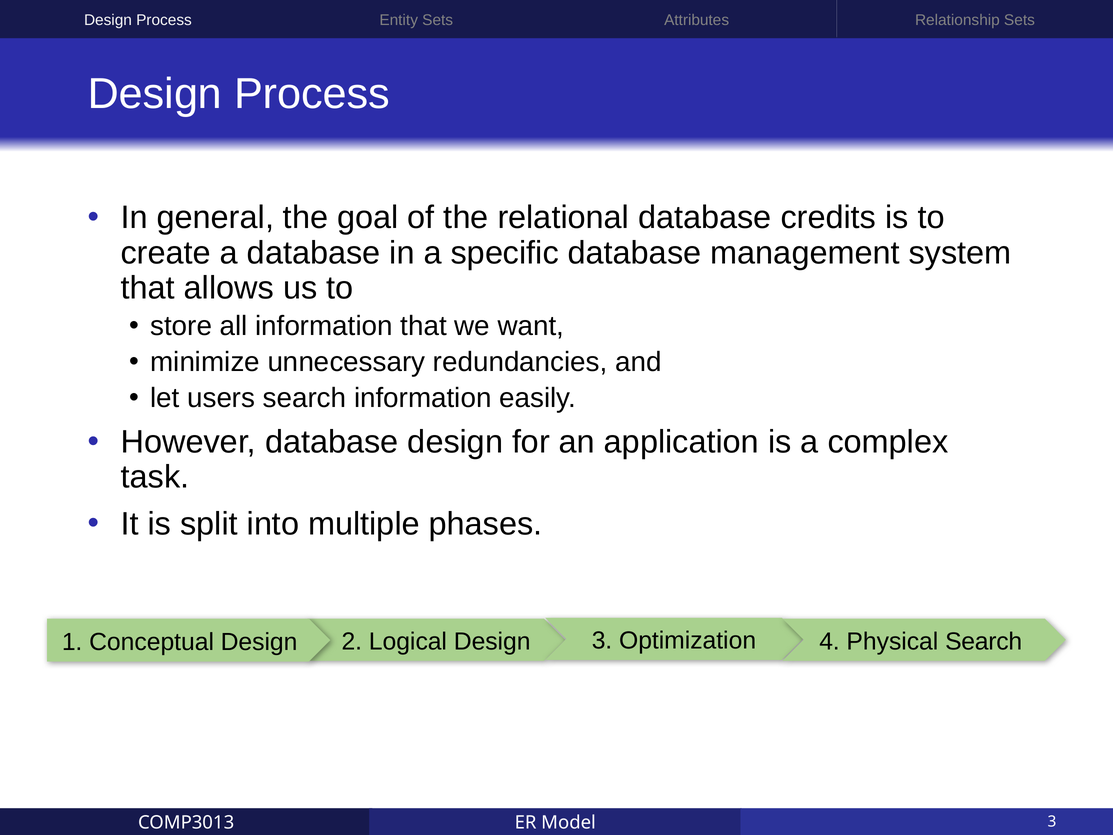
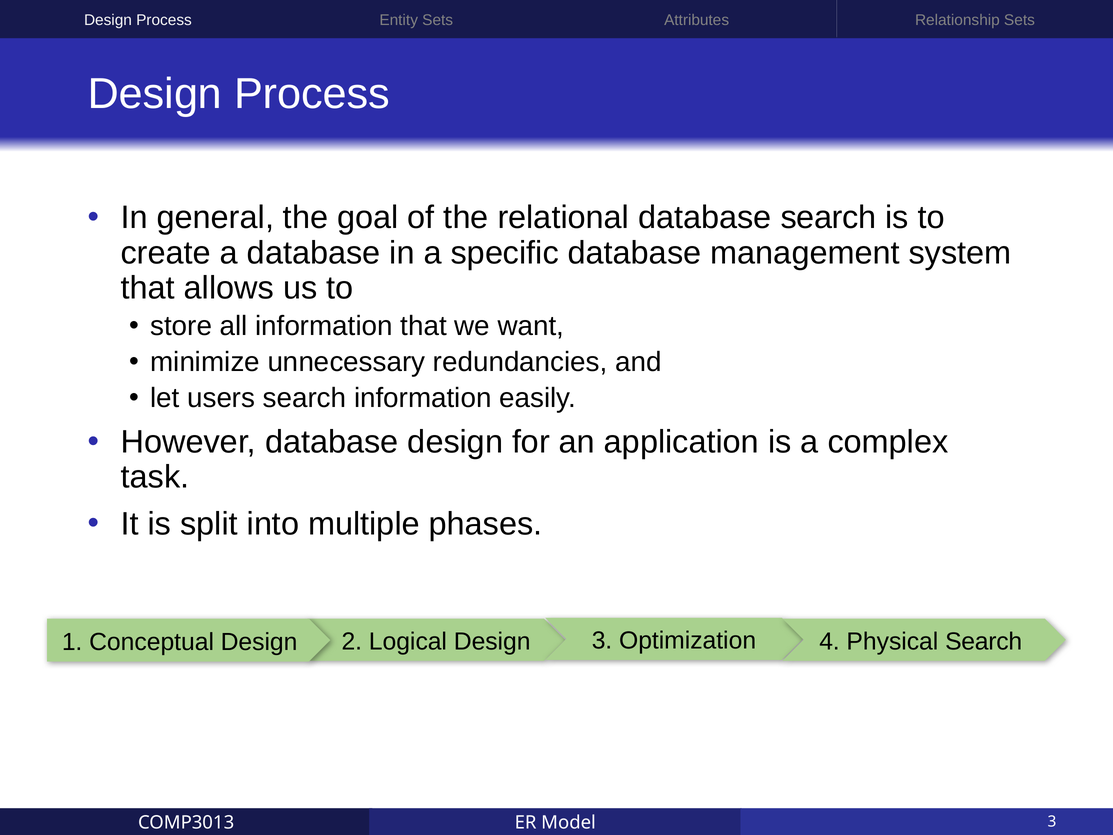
database credits: credits -> search (828, 218)
